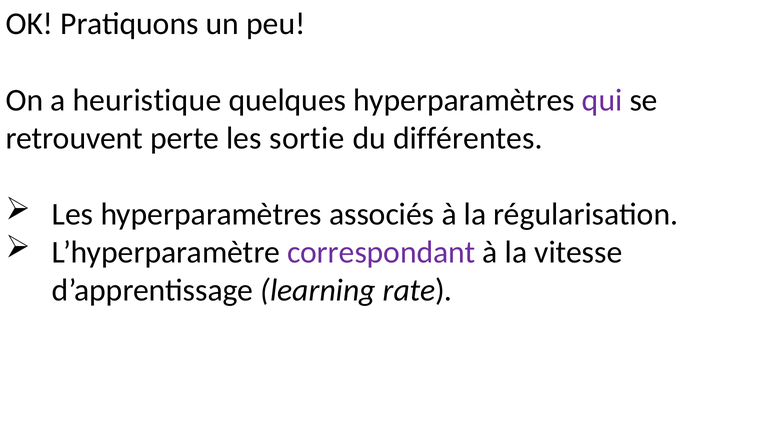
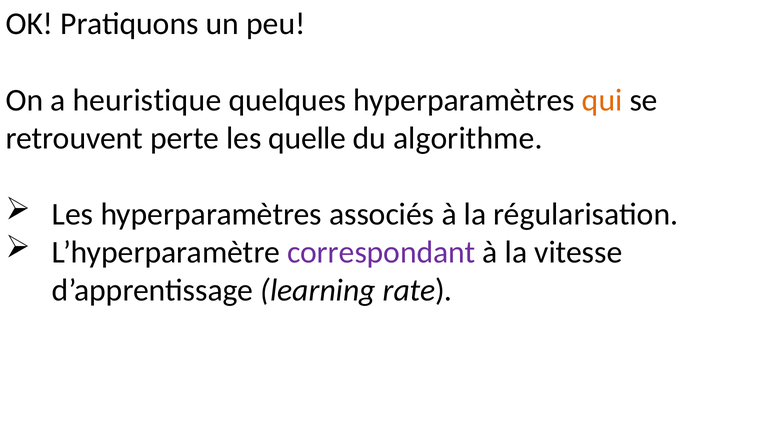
qui colour: purple -> orange (602, 100)
sortie: sortie -> quelle (307, 138)
différentes: différentes -> algorithme (468, 138)
